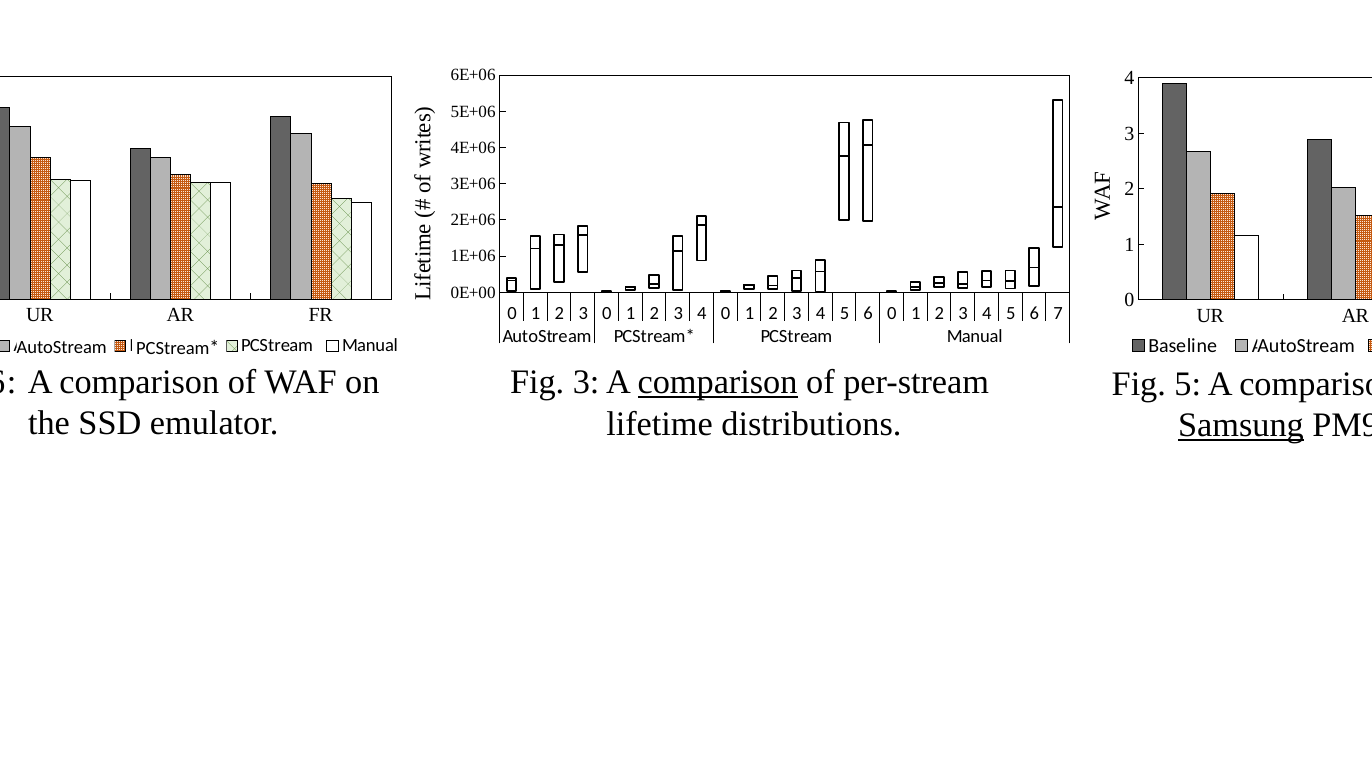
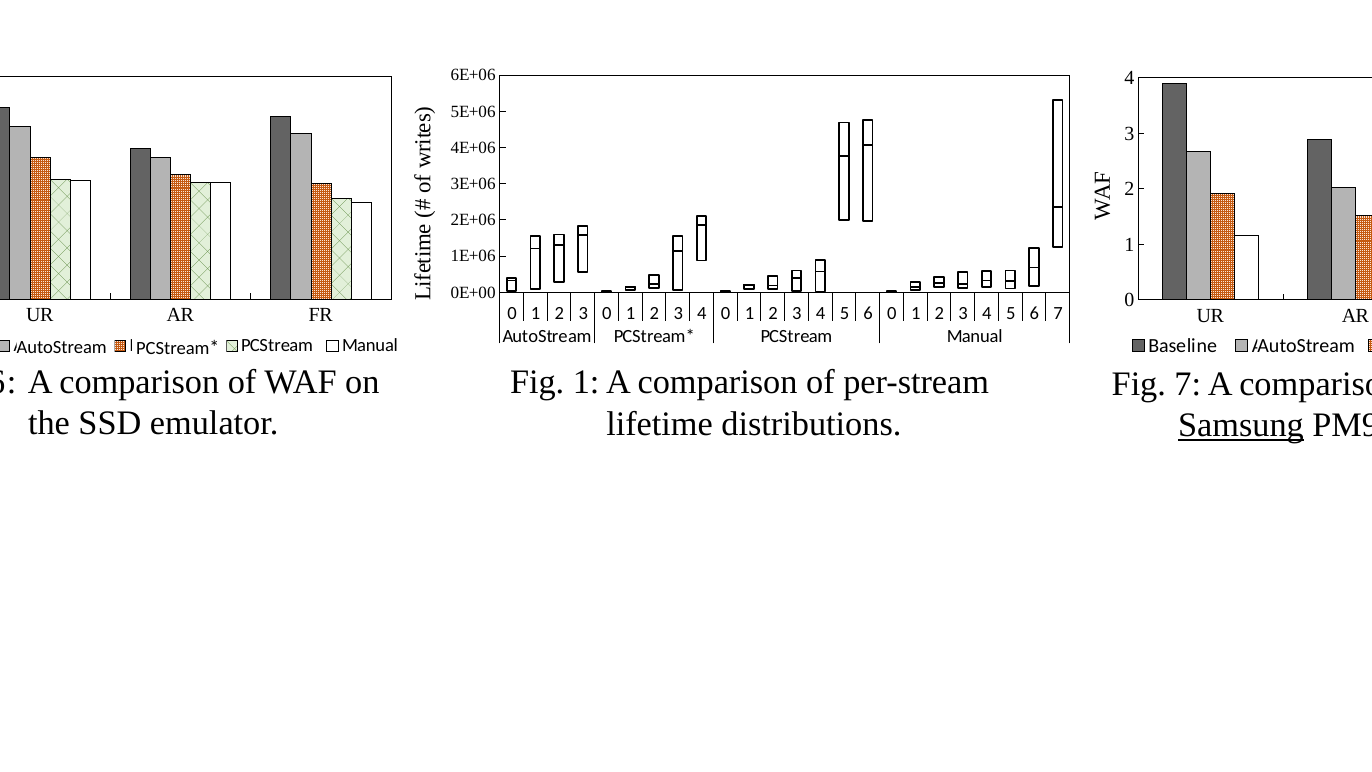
Fig 3: 3 -> 1 (586, 382)
comparison underline: present -> none (718, 382)
Fig 5: 5 -> 7 (1188, 384)
